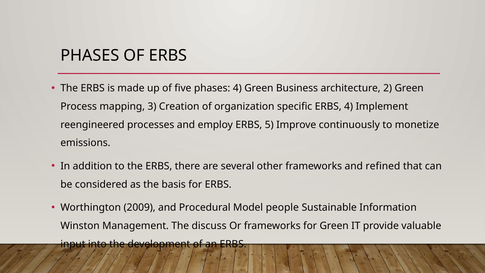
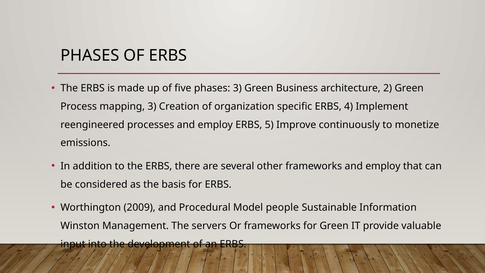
phases 4: 4 -> 3 (237, 88)
frameworks and refined: refined -> employ (383, 166)
discuss: discuss -> servers (209, 226)
